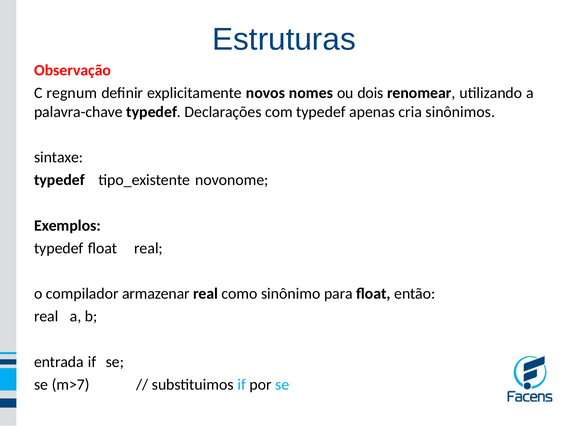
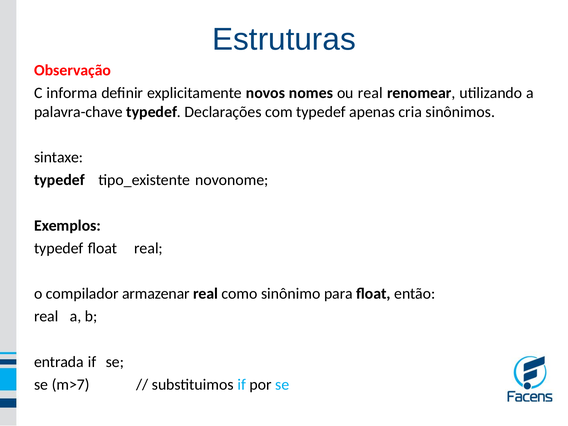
regnum: regnum -> informa (72, 93)
ou dois: dois -> real (370, 93)
